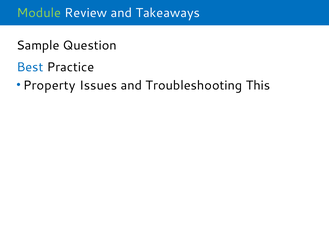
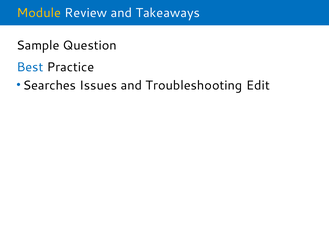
Module colour: light green -> yellow (39, 13)
Property: Property -> Searches (49, 85)
This: This -> Edit (258, 85)
